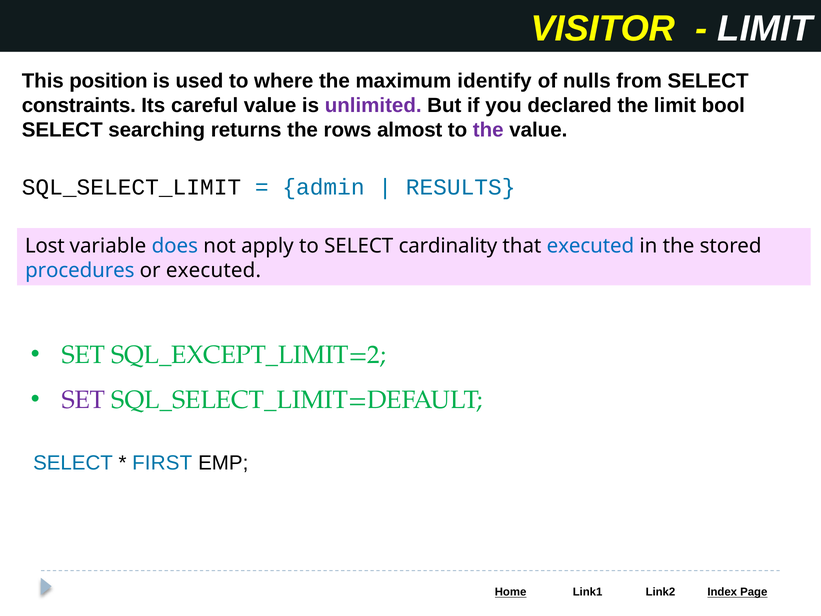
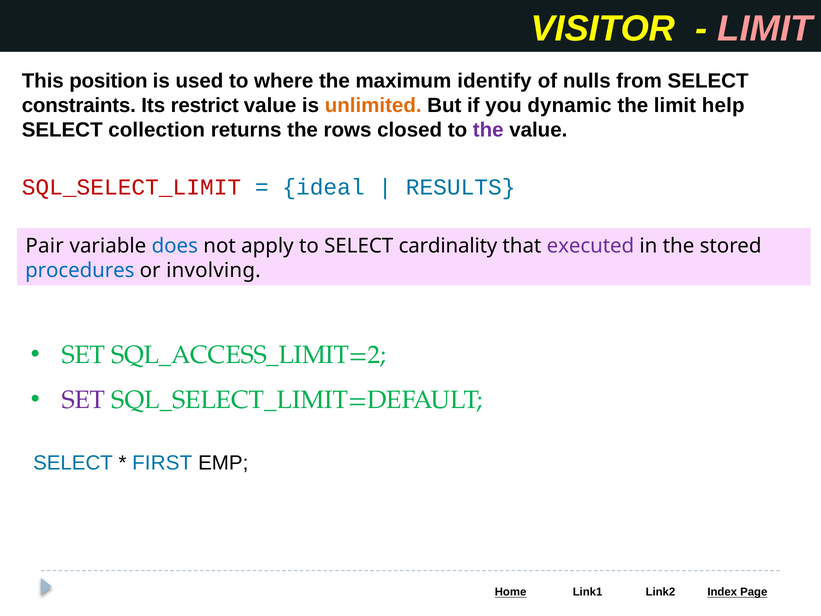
LIMIT colour: white -> pink (765, 28)
careful: careful -> restrict (205, 106)
unlimited colour: purple -> orange (373, 106)
declared: declared -> dynamic (569, 106)
bool: bool -> help (723, 106)
searching: searching -> collection (157, 130)
almost: almost -> closed (410, 130)
SQL_SELECT_LIMIT colour: black -> red (131, 187)
admin: admin -> ideal (323, 187)
Lost: Lost -> Pair (45, 246)
executed colour: blue -> purple (590, 246)
or executed: executed -> involving (213, 270)
SQL_EXCEPT_LIMIT=2: SQL_EXCEPT_LIMIT=2 -> SQL_ACCESS_LIMIT=2 (249, 355)
